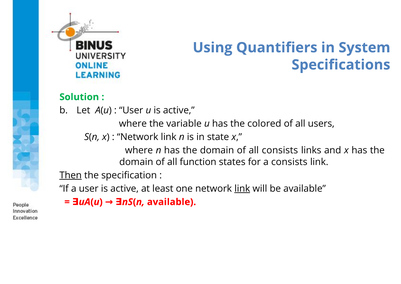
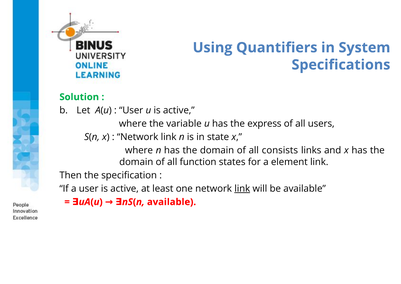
colored: colored -> express (264, 124)
a consists: consists -> element (289, 162)
Then underline: present -> none (71, 175)
